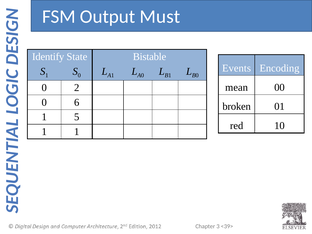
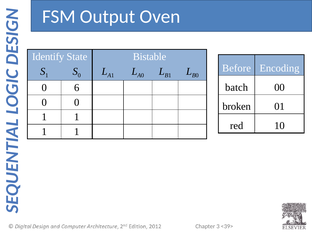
Must: Must -> Oven (160, 17)
Events: Events -> Before (237, 68)
mean: mean -> batch (237, 87)
2: 2 -> 6 (77, 88)
0 6: 6 -> 0 (77, 102)
5: 5 -> 1 (77, 117)
